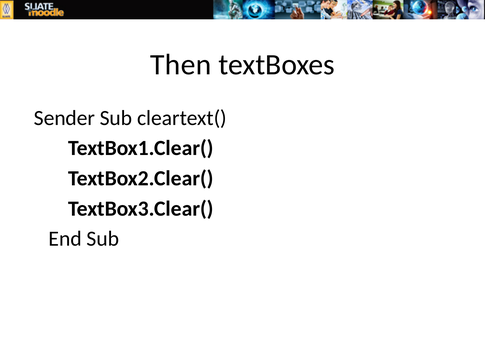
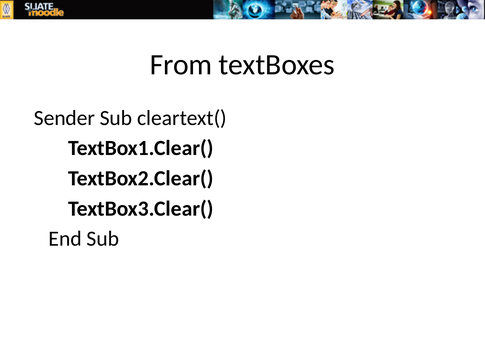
Then: Then -> From (181, 65)
